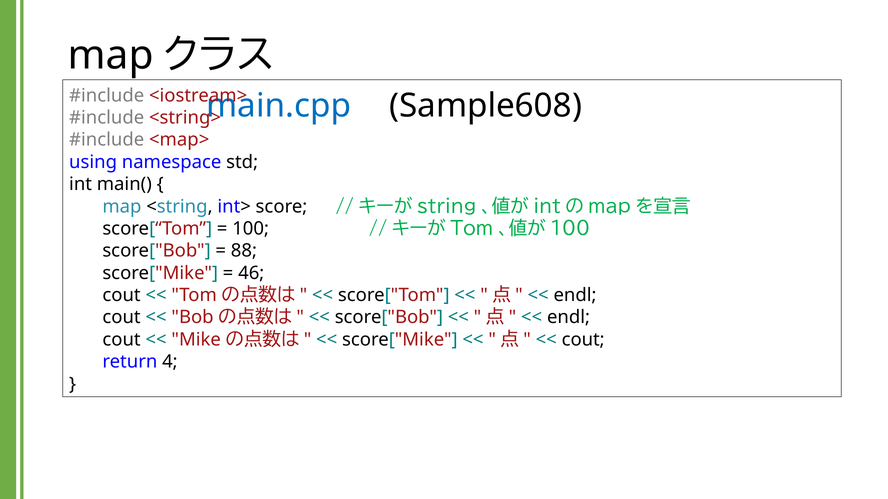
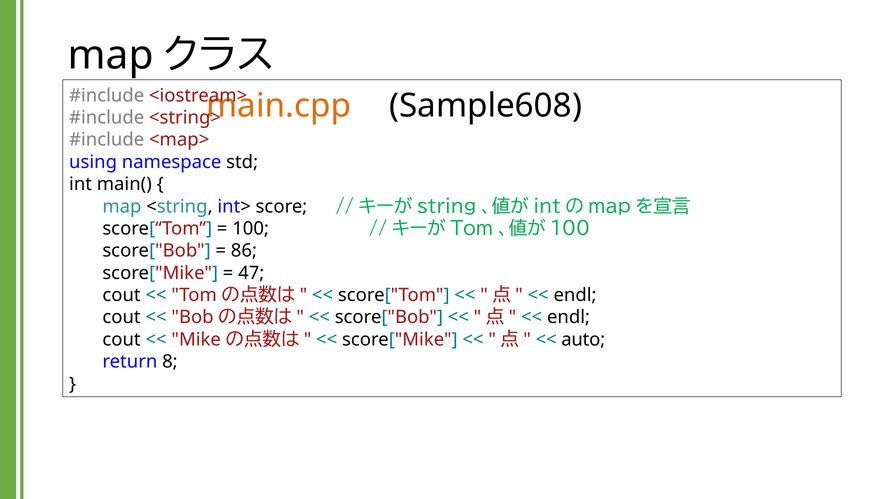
main.cpp colour: blue -> orange (279, 106)
88: 88 -> 86 (244, 251)
46: 46 -> 47 (251, 273)
cout: cout -> auto (583, 340)
4: 4 -> 8 (170, 362)
